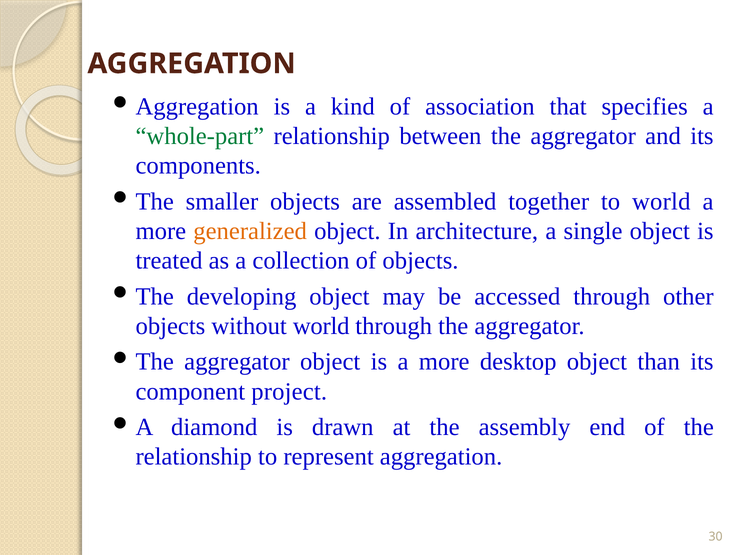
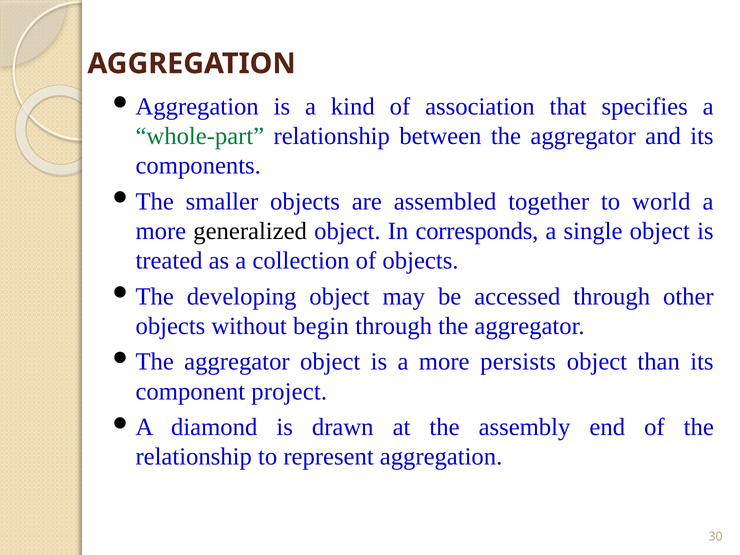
generalized colour: orange -> black (250, 231)
architecture: architecture -> corresponds (477, 231)
without world: world -> begin (321, 326)
desktop: desktop -> persists (518, 362)
